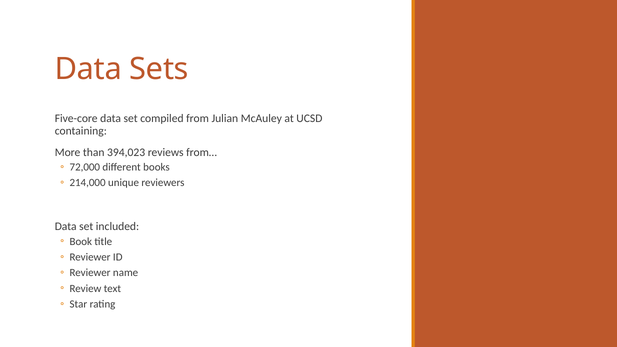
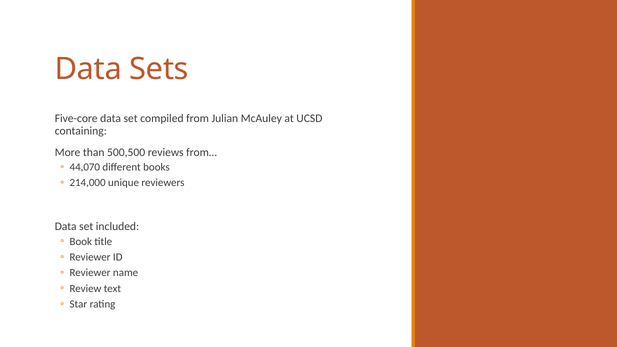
394,023: 394,023 -> 500,500 (126, 152)
72,000: 72,000 -> 44,070 (85, 167)
